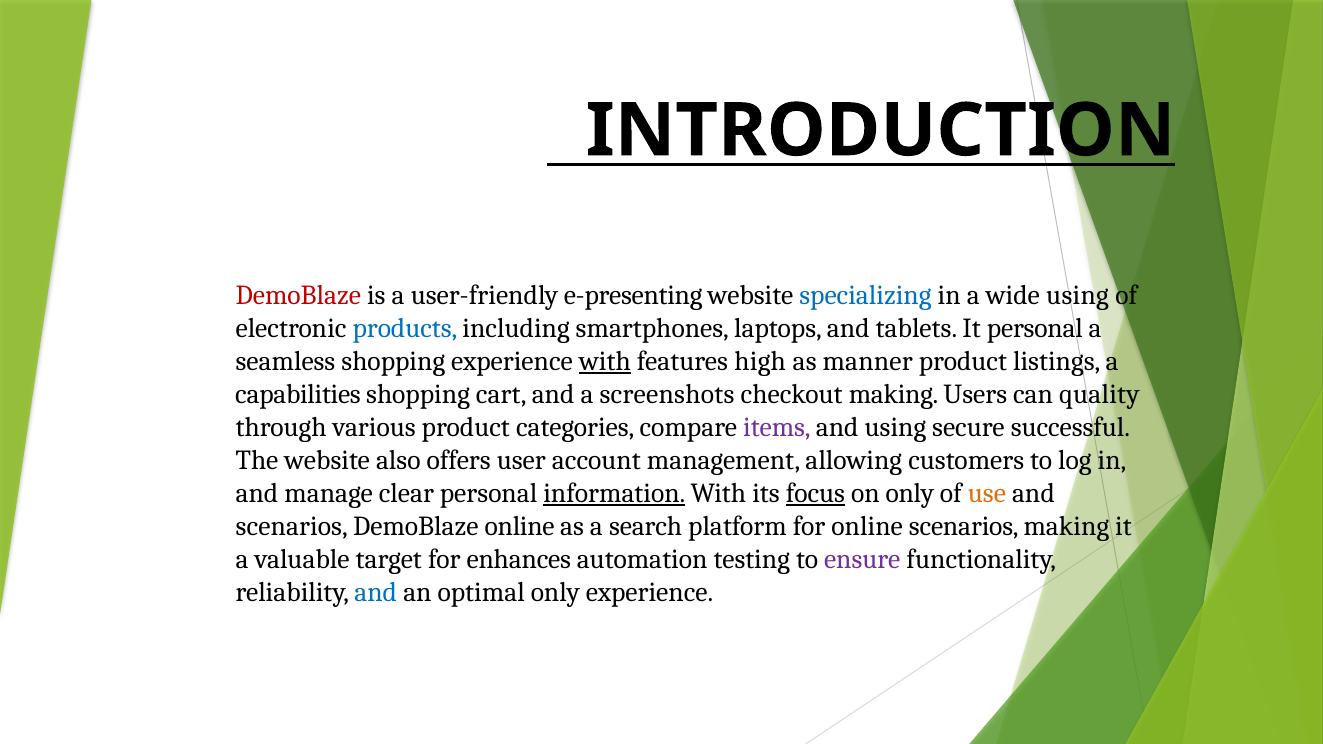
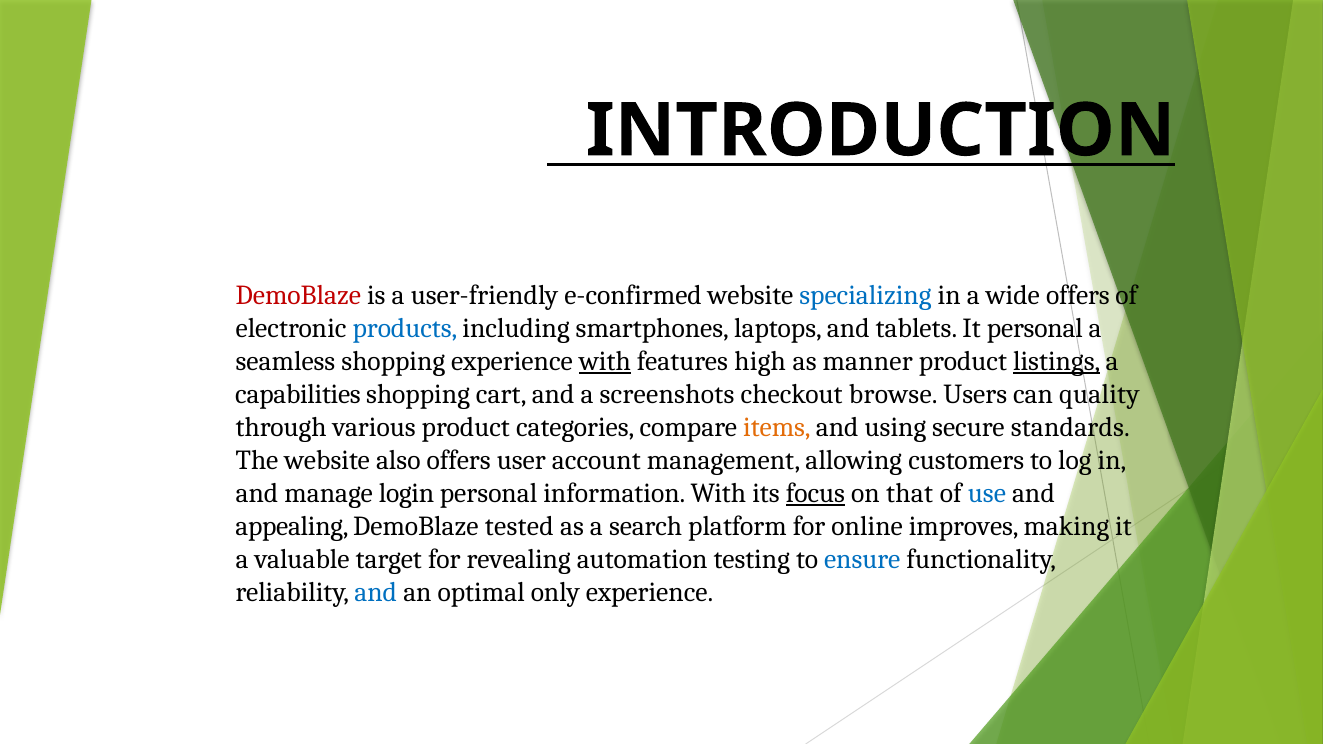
e-presenting: e-presenting -> e-confirmed (633, 295)
wide using: using -> offers (1078, 295)
listings underline: none -> present (1057, 361)
checkout making: making -> browse (893, 394)
items colour: purple -> orange (777, 427)
successful: successful -> standards (1070, 427)
clear: clear -> login (407, 494)
information underline: present -> none (614, 494)
on only: only -> that (910, 494)
use colour: orange -> blue (987, 494)
scenarios: scenarios -> appealing (292, 527)
DemoBlaze online: online -> tested (519, 527)
online scenarios: scenarios -> improves (964, 527)
enhances: enhances -> revealing (519, 560)
ensure colour: purple -> blue (862, 560)
